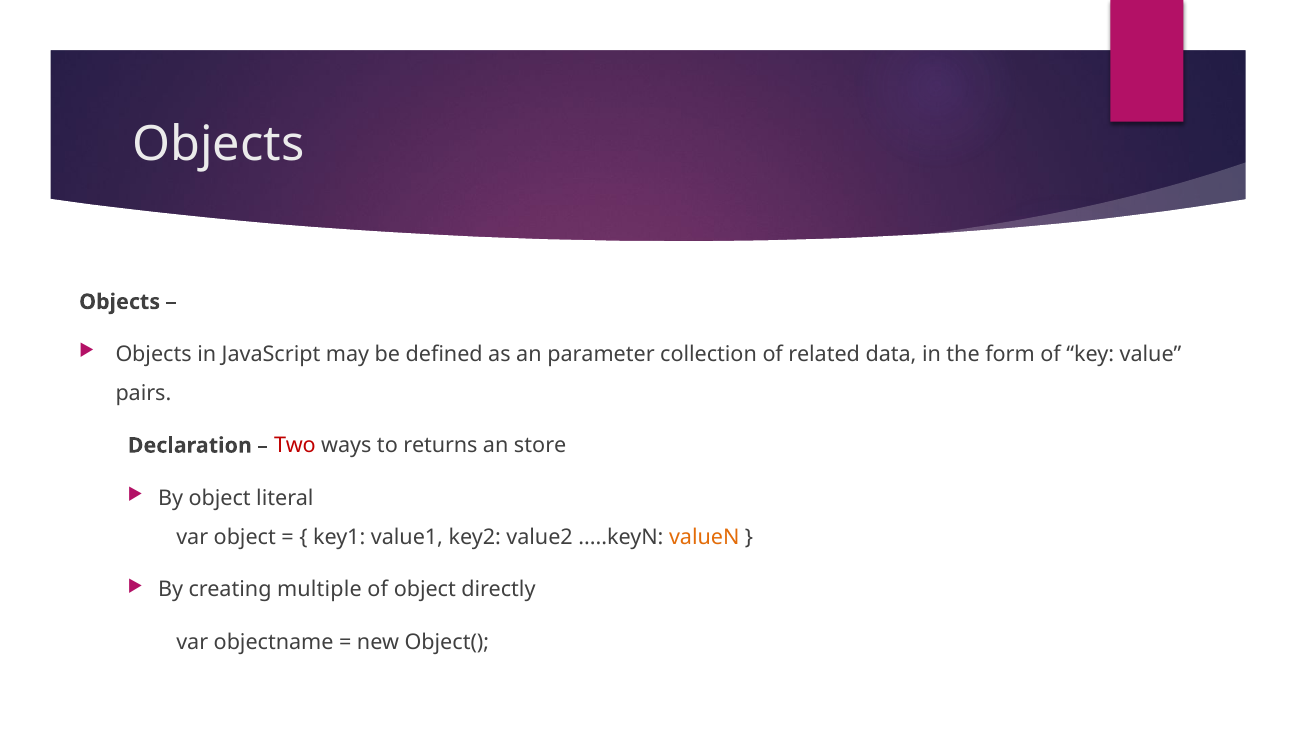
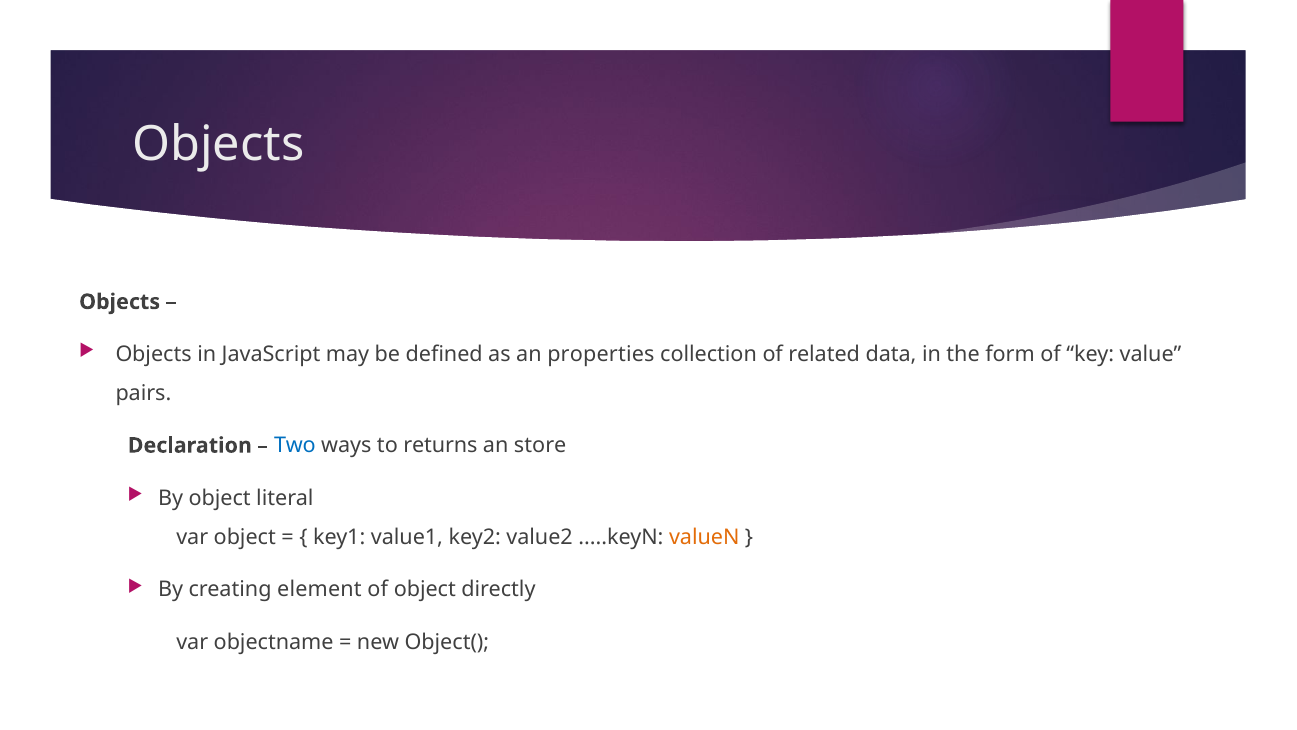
parameter: parameter -> properties (601, 354)
Two colour: red -> blue (295, 445)
multiple: multiple -> element (319, 589)
